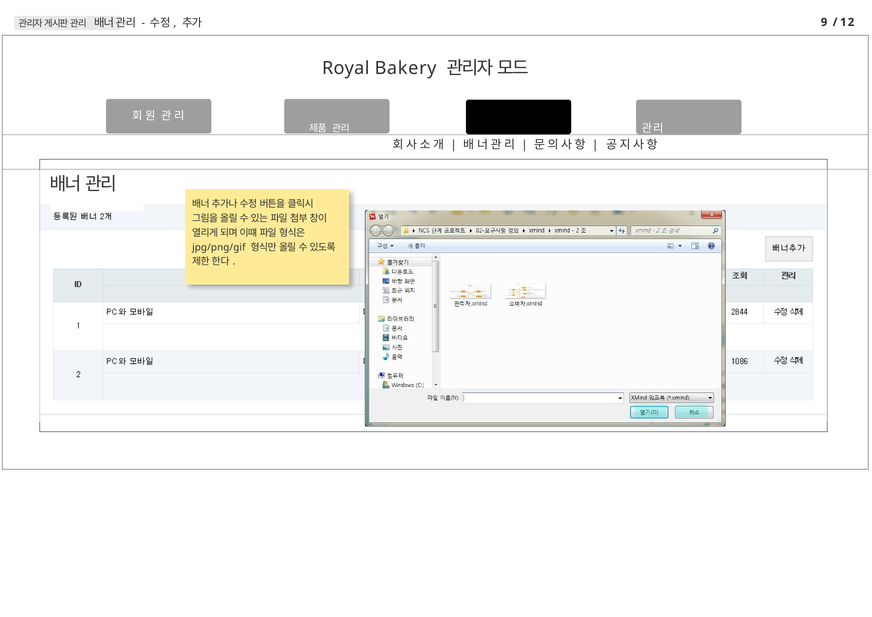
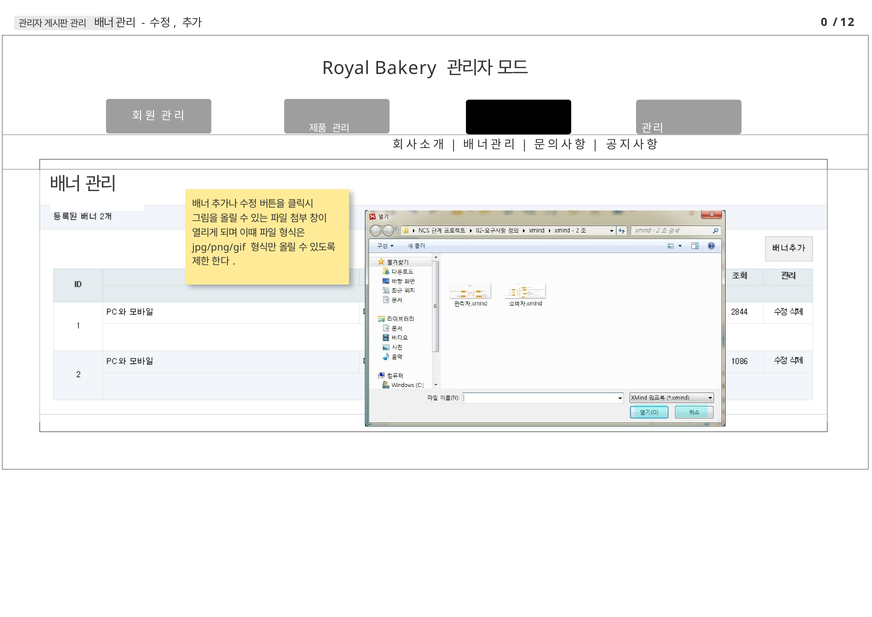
9: 9 -> 0 (824, 22)
